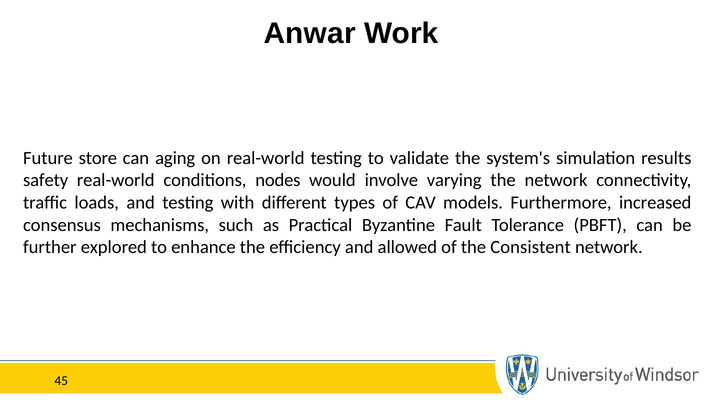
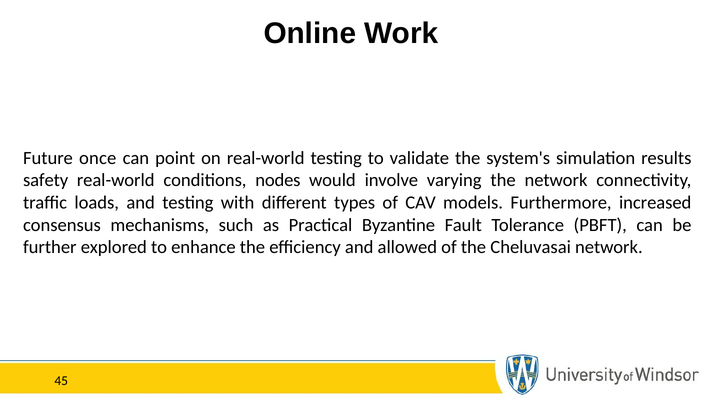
Anwar: Anwar -> Online (310, 33)
store: store -> once (98, 158)
aging: aging -> point (175, 158)
Consistent: Consistent -> Cheluvasai (531, 247)
